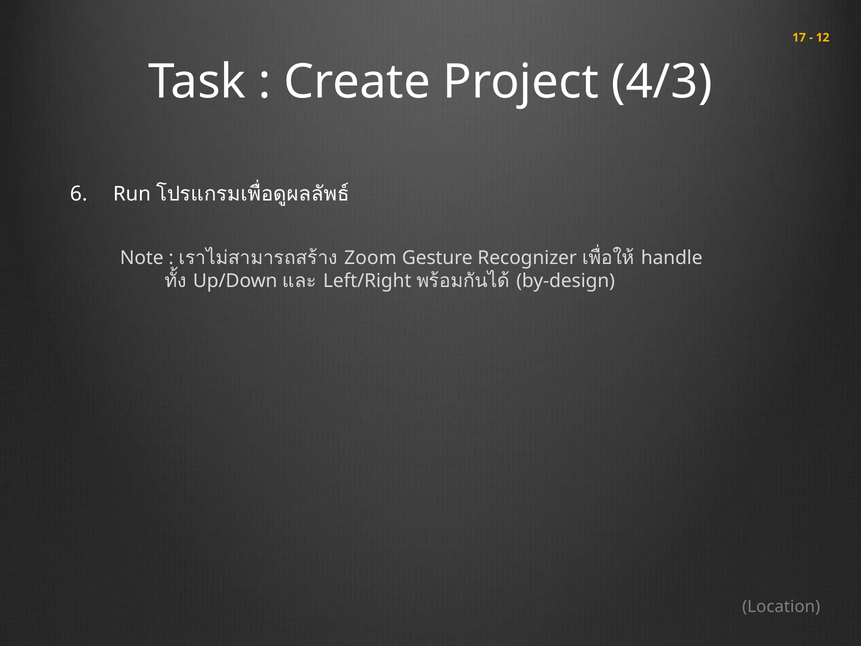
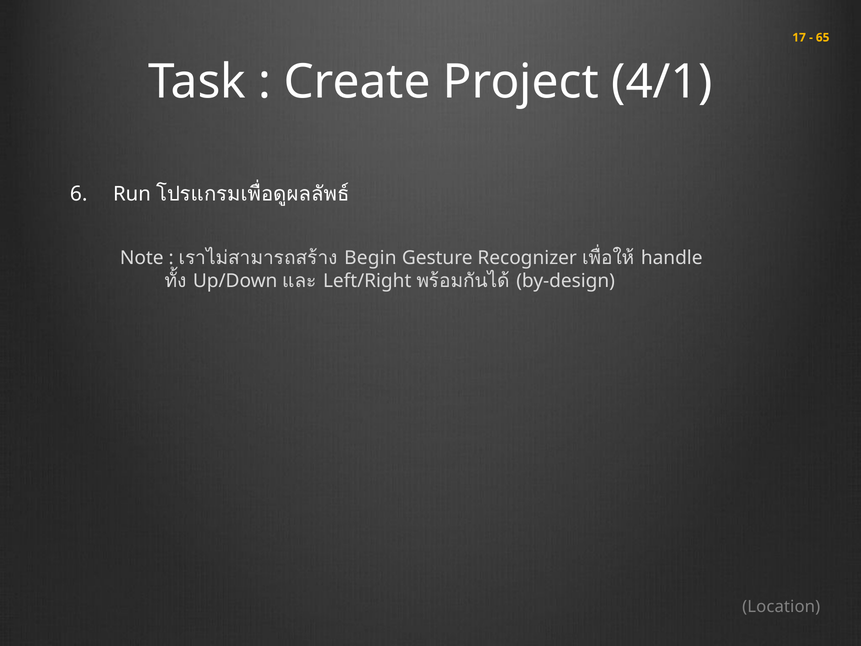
12: 12 -> 65 (823, 38)
4/3: 4/3 -> 4/1 (662, 82)
Zoom: Zoom -> Begin (370, 258)
